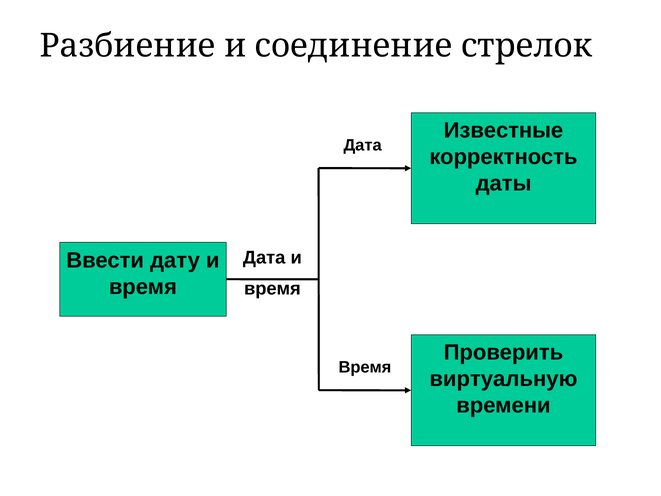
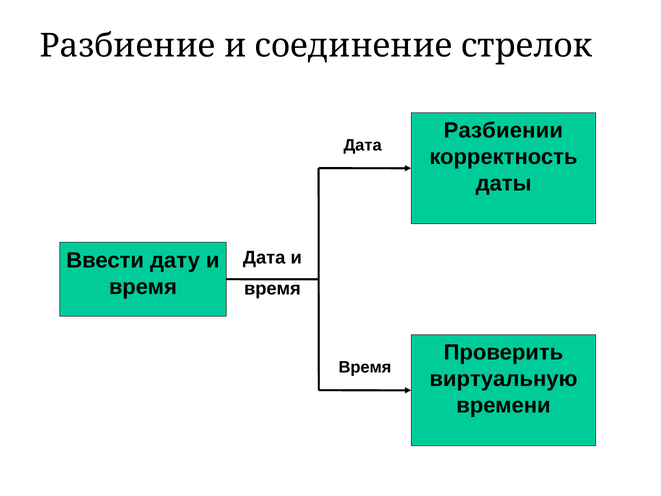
Известные: Известные -> Разбиении (503, 131)
